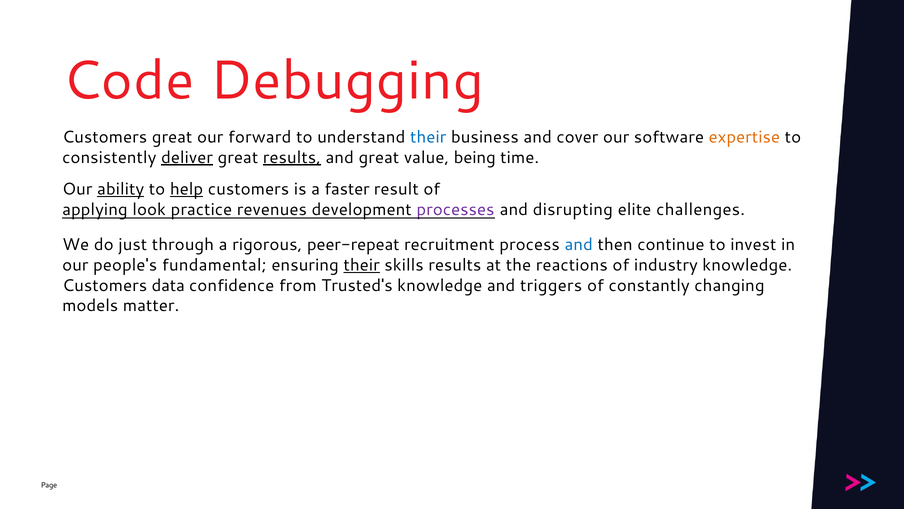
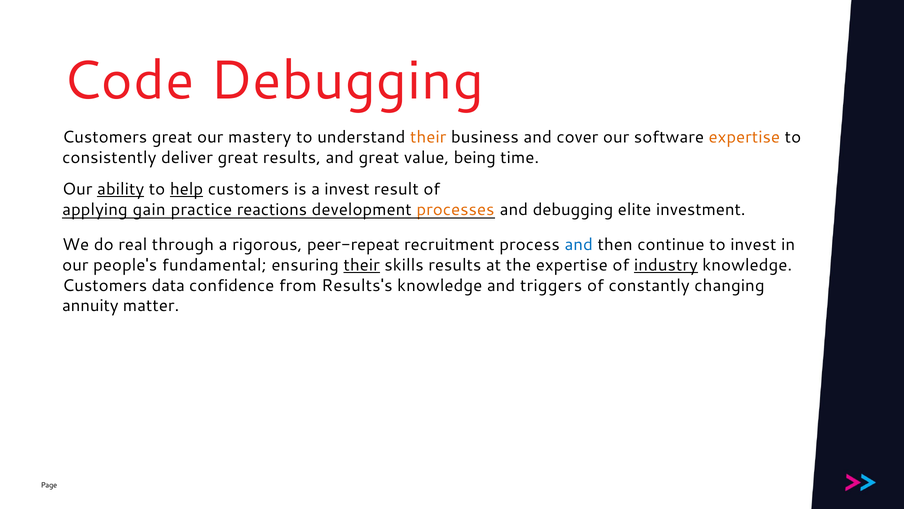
forward: forward -> mastery (260, 137)
their colour: blue -> orange (428, 137)
deliver underline: present -> none (187, 157)
results underline: present -> none (292, 157)
a faster: faster -> invest (347, 189)
look: look -> gain (149, 209)
revenues: revenues -> reactions (272, 209)
processes colour: purple -> orange (455, 209)
and disrupting: disrupting -> debugging (573, 209)
challenges: challenges -> investment (701, 209)
just: just -> real (133, 245)
the reactions: reactions -> expertise (572, 265)
industry underline: none -> present (666, 265)
Trusted's: Trusted's -> Results's (357, 285)
models: models -> annuity (90, 306)
